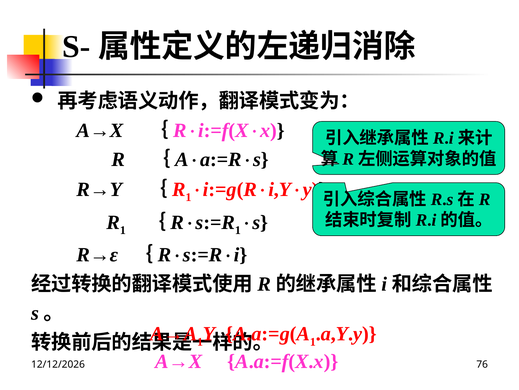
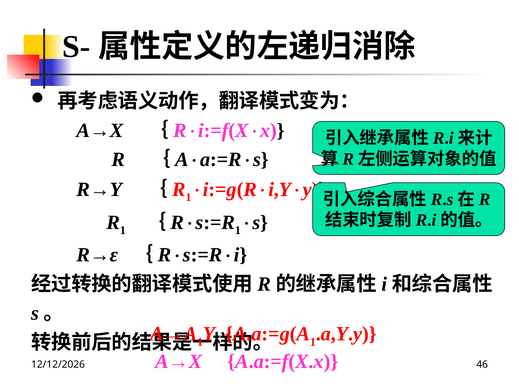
76: 76 -> 46 (482, 364)
